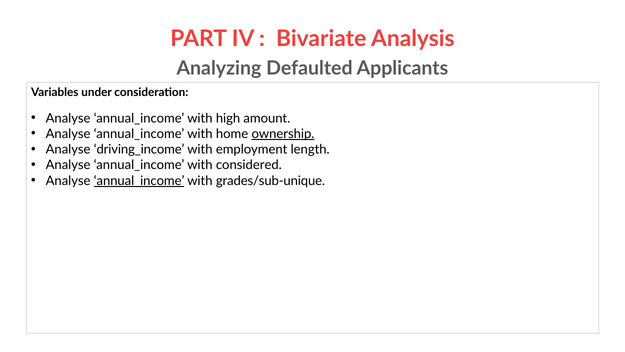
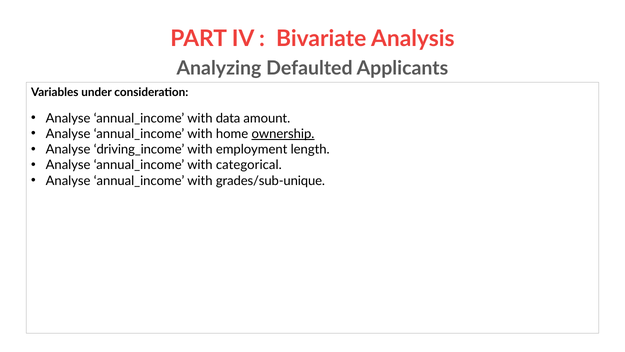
high: high -> data (228, 118)
considered: considered -> categorical (249, 165)
annual_income underline: present -> none (139, 181)
